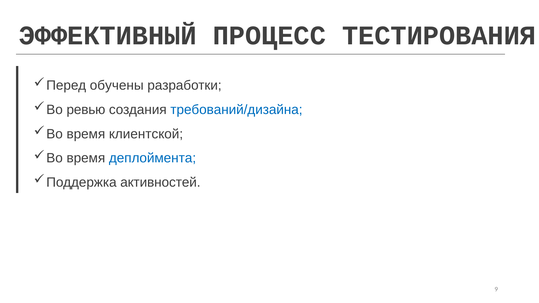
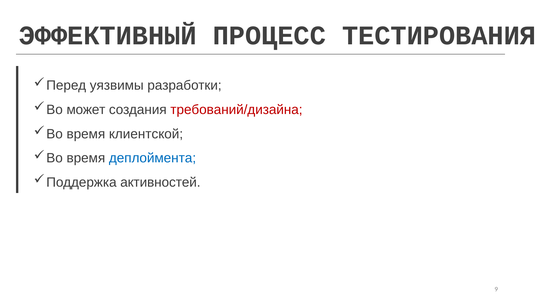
обучены: обучены -> уязвимы (117, 86)
ревью: ревью -> может (86, 110)
требований/дизайна colour: blue -> red (236, 110)
